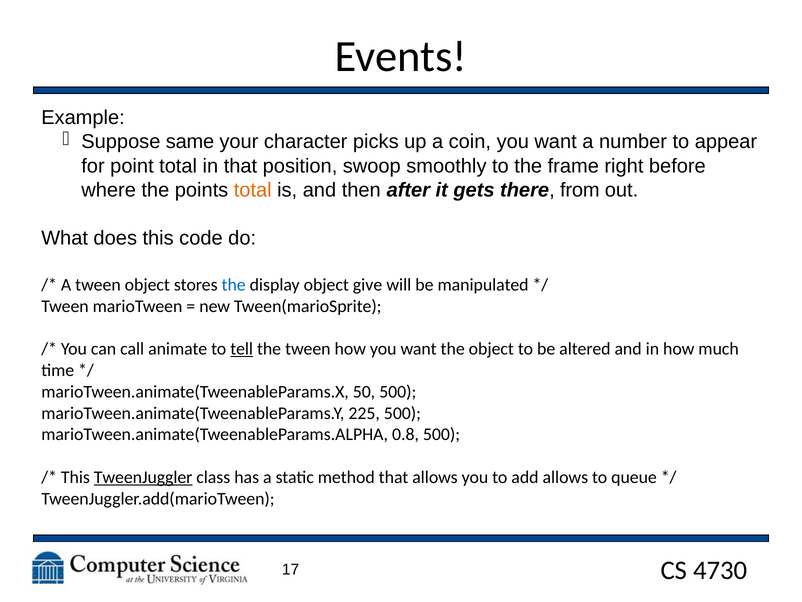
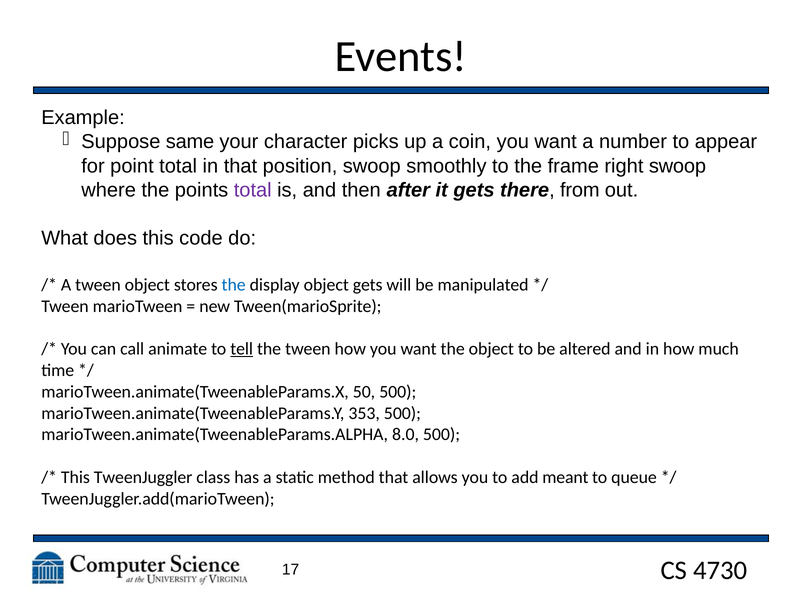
right before: before -> swoop (677, 166)
total colour: orange -> purple (253, 190)
object give: give -> gets (368, 285)
225: 225 -> 353 (364, 413)
0.8: 0.8 -> 8.0 (406, 434)
TweenJuggler underline: present -> none (143, 477)
add allows: allows -> meant (565, 477)
